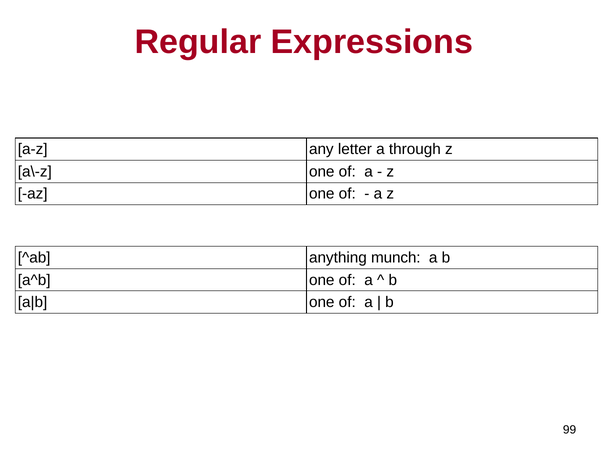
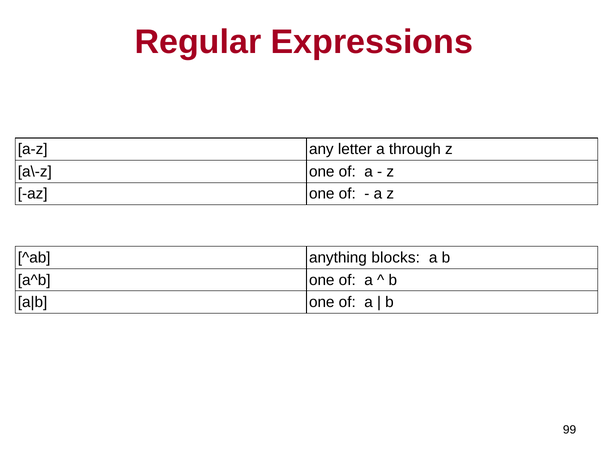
munch: munch -> blocks (396, 258)
